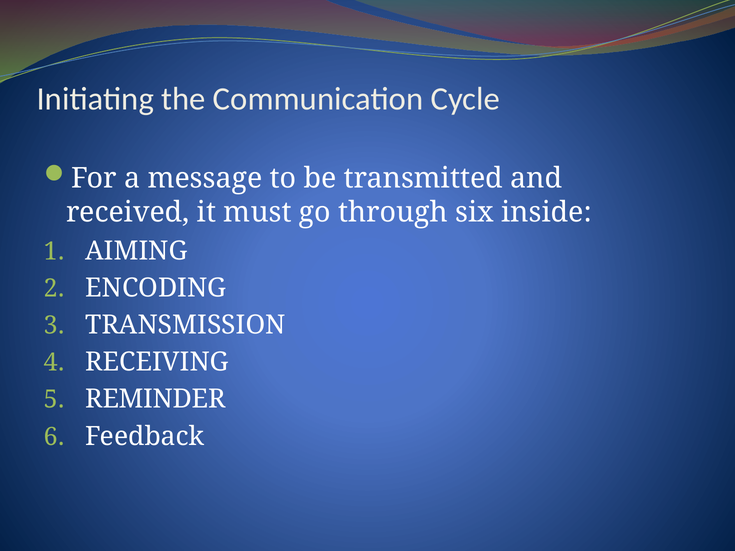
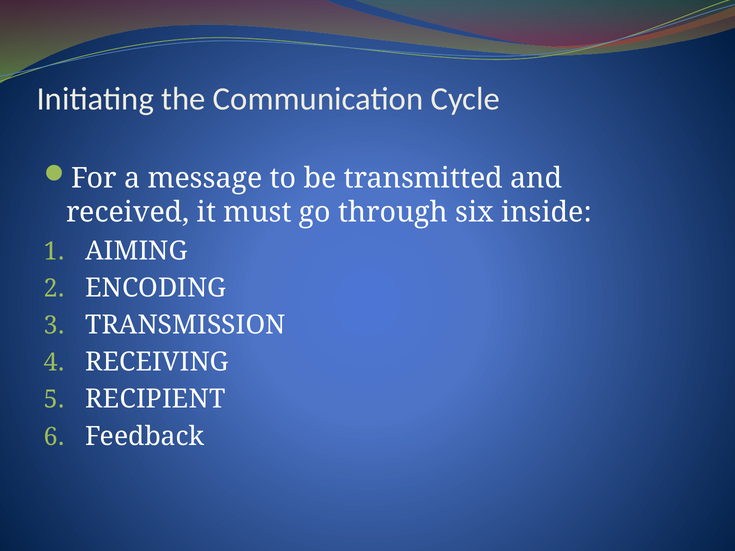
REMINDER: REMINDER -> RECIPIENT (155, 399)
